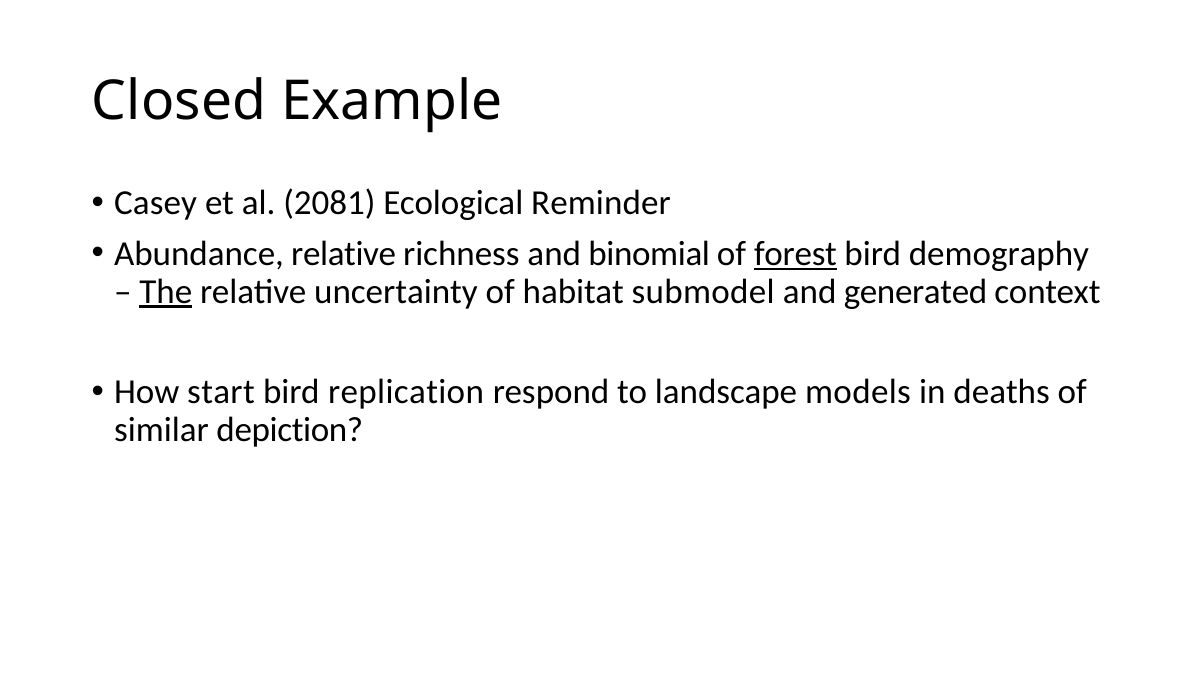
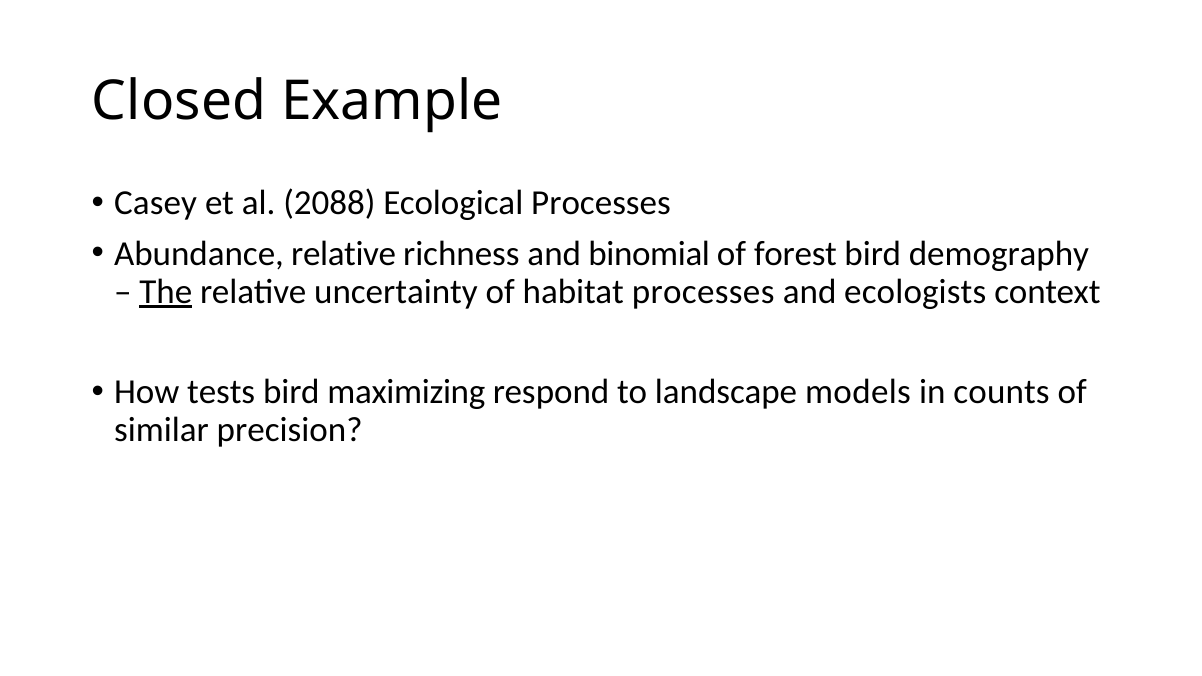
2081: 2081 -> 2088 (329, 203)
Ecological Reminder: Reminder -> Processes (601, 203)
forest underline: present -> none (795, 254)
habitat submodel: submodel -> processes (703, 291)
generated: generated -> ecologists (915, 291)
start: start -> tests (221, 392)
replication: replication -> maximizing (406, 392)
deaths: deaths -> counts (1002, 392)
depiction: depiction -> precision (290, 430)
